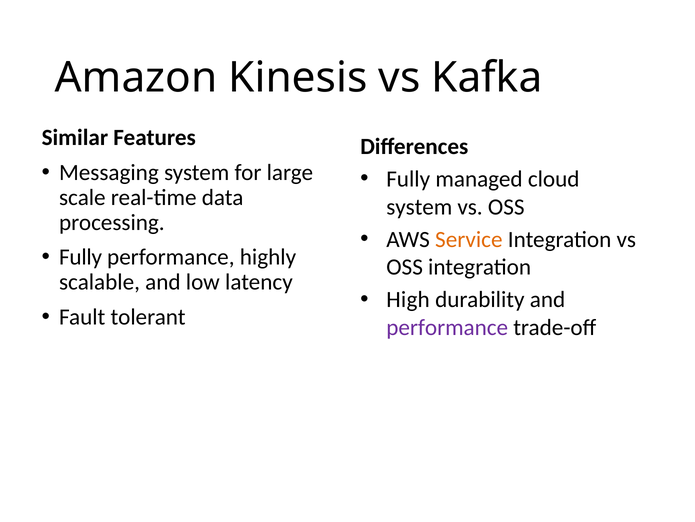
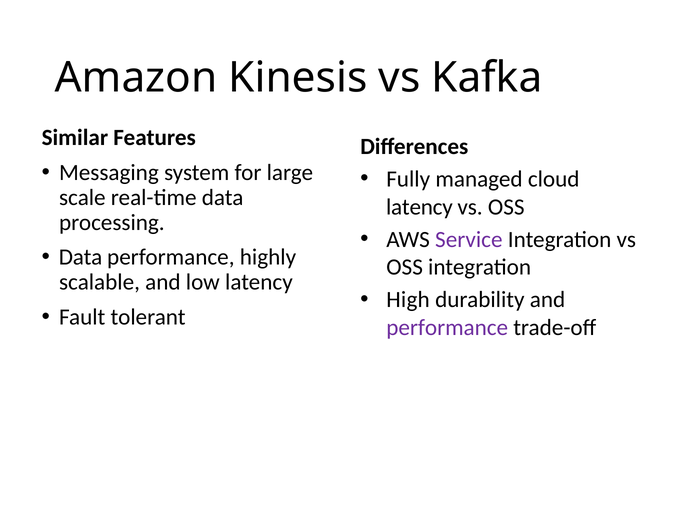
system: system -> latency (419, 207)
Service colour: orange -> purple (469, 239)
Fully: Fully -> Data (81, 257)
